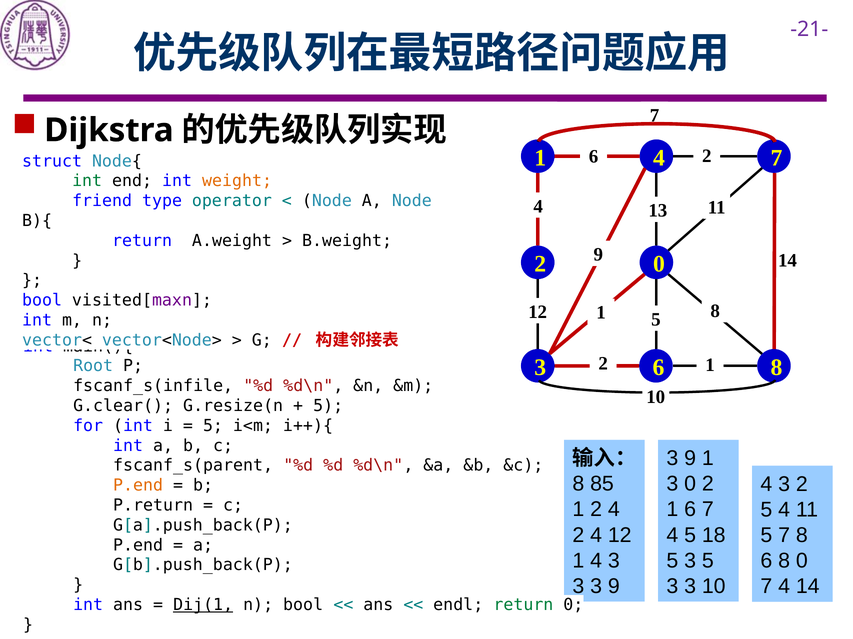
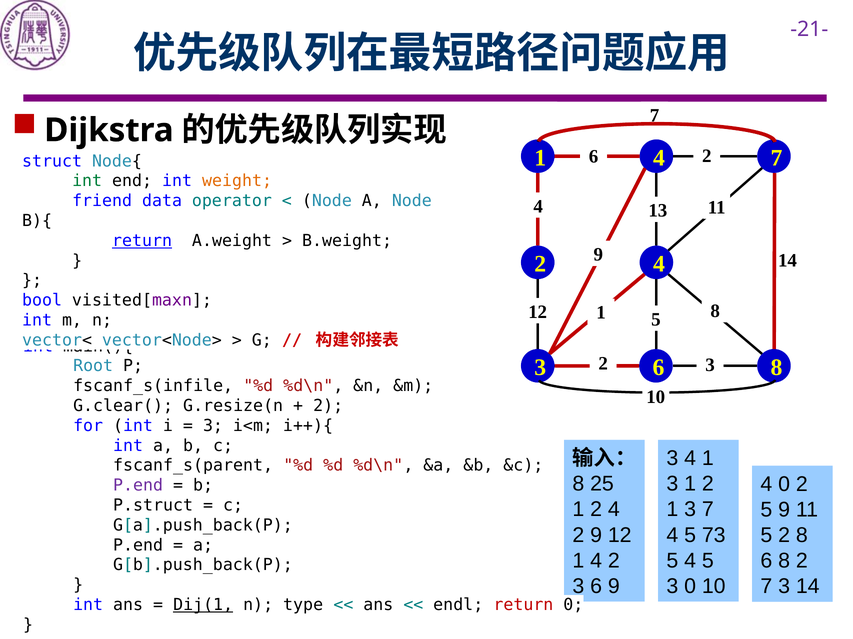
type: type -> data (162, 201)
return underline: none -> present (142, 241)
0: 0 -> 4 (659, 264)
6 1: 1 -> 3 (710, 365)
5: 5 -> 2 (328, 406)
5: 5 -> 3 (213, 426)
9: 9 -> 4 (690, 459)
85: 85 -> 25 (602, 484)
3 0: 0 -> 1 (690, 484)
3: 3 -> 0 (784, 485)
P.end colour: orange -> purple (138, 486)
P.return: P.return -> P.struct (153, 506)
6: 6 -> 3 (690, 510)
5 4: 4 -> 9 (784, 510)
4: 4 -> 9 (596, 536)
18: 18 -> 73 (714, 536)
5 7: 7 -> 2 (784, 536)
1 4 3: 3 -> 2 (614, 561)
3: 3 -> 4 (690, 561)
8 0: 0 -> 2 (802, 561)
3: 3 -> 6 (596, 587)
3: 3 -> 0 (690, 587)
4: 4 -> 3 (784, 587)
n bool: bool -> type (303, 605)
return colour: green -> red (523, 605)
